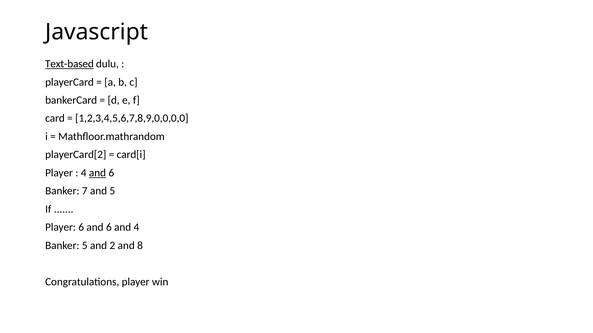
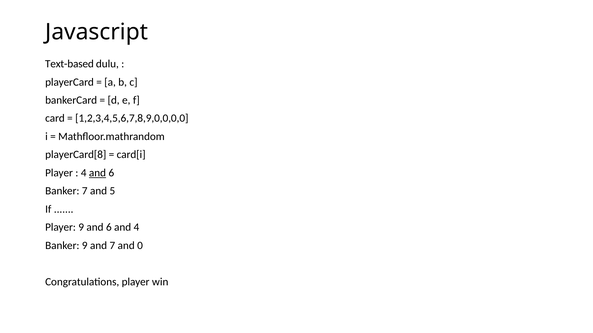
Text-based underline: present -> none (69, 64)
playerCard[2: playerCard[2 -> playerCard[8 (76, 155)
Player 6: 6 -> 9 (81, 228)
Banker 5: 5 -> 9 (85, 246)
and 2: 2 -> 7 (112, 246)
8: 8 -> 0 (140, 246)
